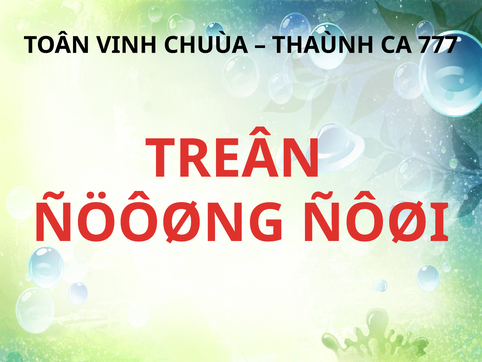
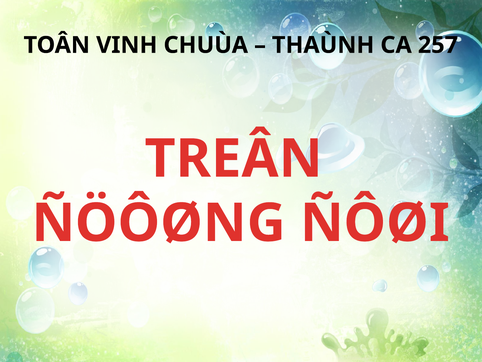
777: 777 -> 257 (438, 45)
